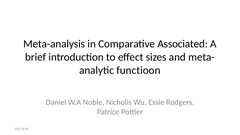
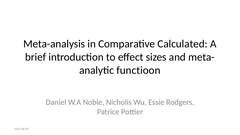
Associated: Associated -> Calculated (183, 44)
